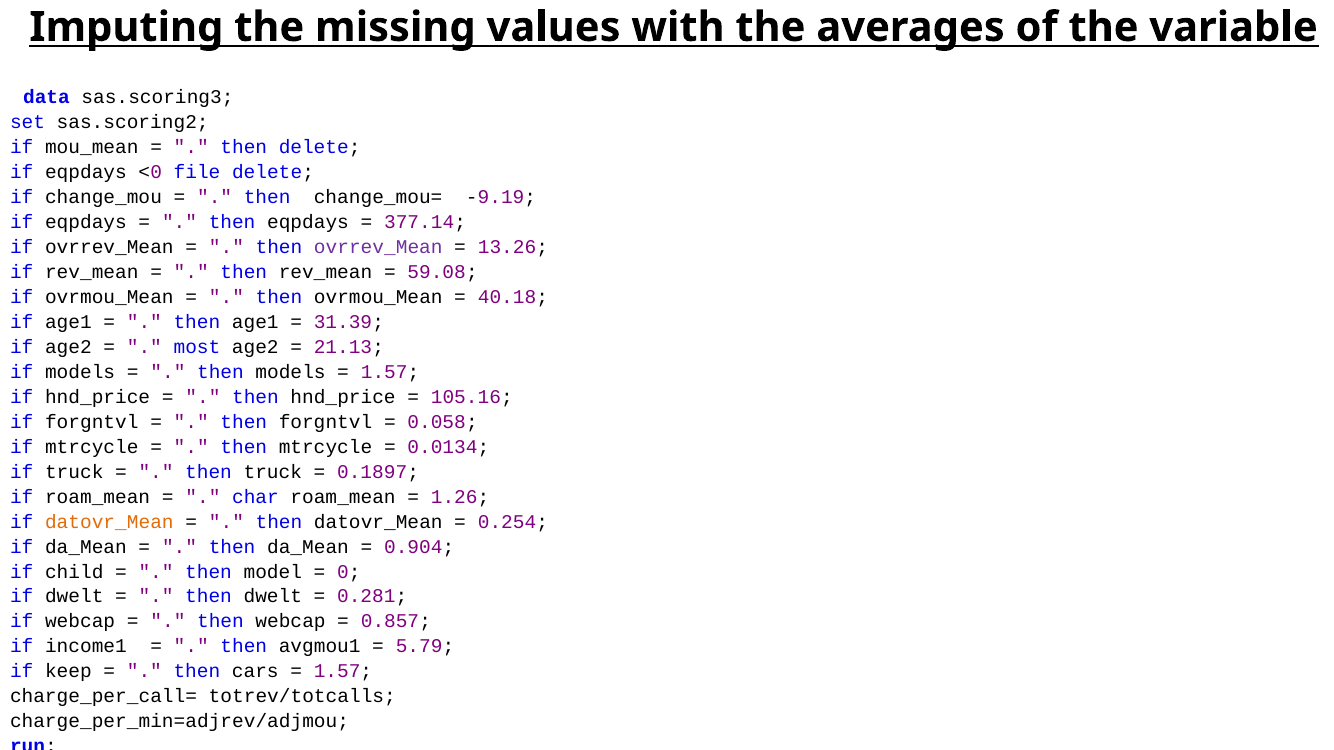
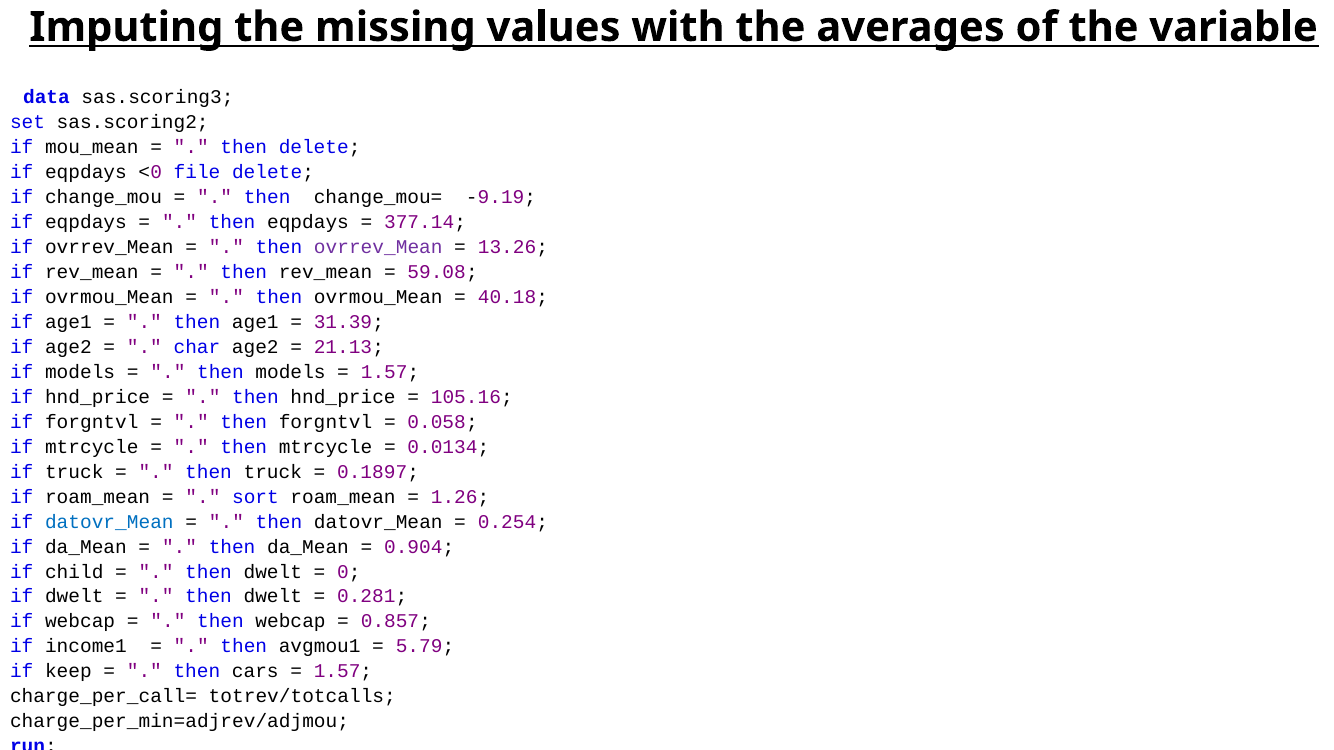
most: most -> char (197, 347)
char: char -> sort (255, 497)
datovr_Mean colour: orange -> blue (109, 522)
model: model -> dwelt (273, 572)
